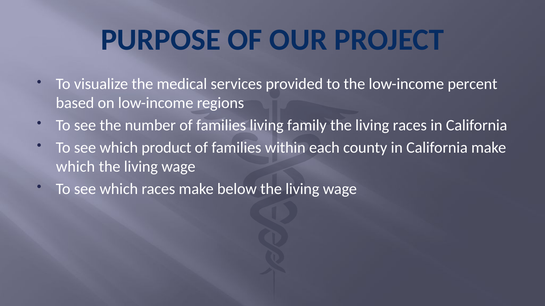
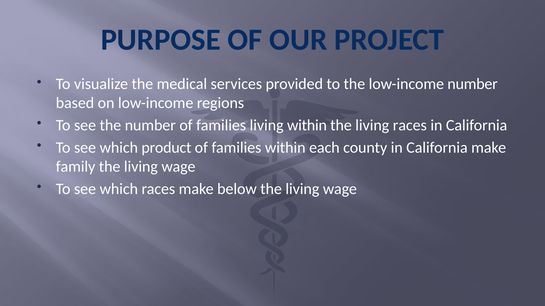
low-income percent: percent -> number (473, 84)
living family: family -> within (307, 126)
which: which -> family (76, 167)
